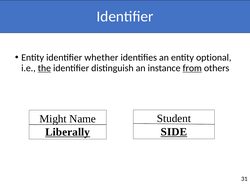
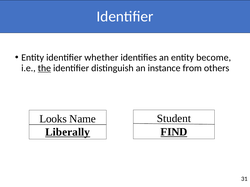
optional: optional -> become (214, 58)
from underline: present -> none (192, 68)
Might: Might -> Looks (53, 119)
SIDE: SIDE -> FIND (174, 132)
